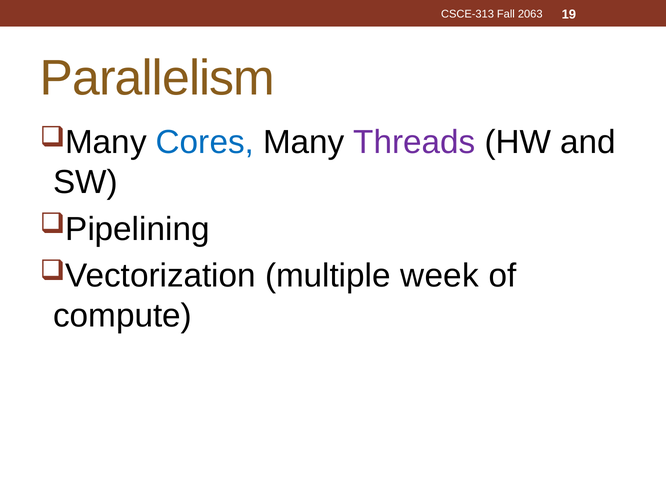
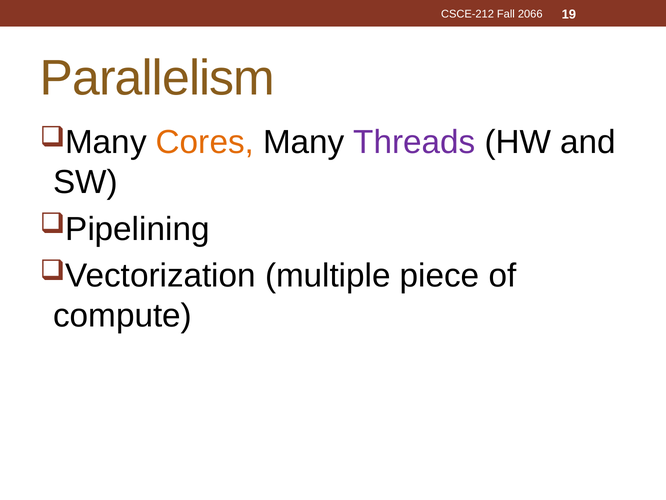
CSCE-313: CSCE-313 -> CSCE-212 (467, 14)
2063: 2063 -> 2066 (530, 14)
Cores colour: blue -> orange (205, 142)
week: week -> piece (440, 275)
